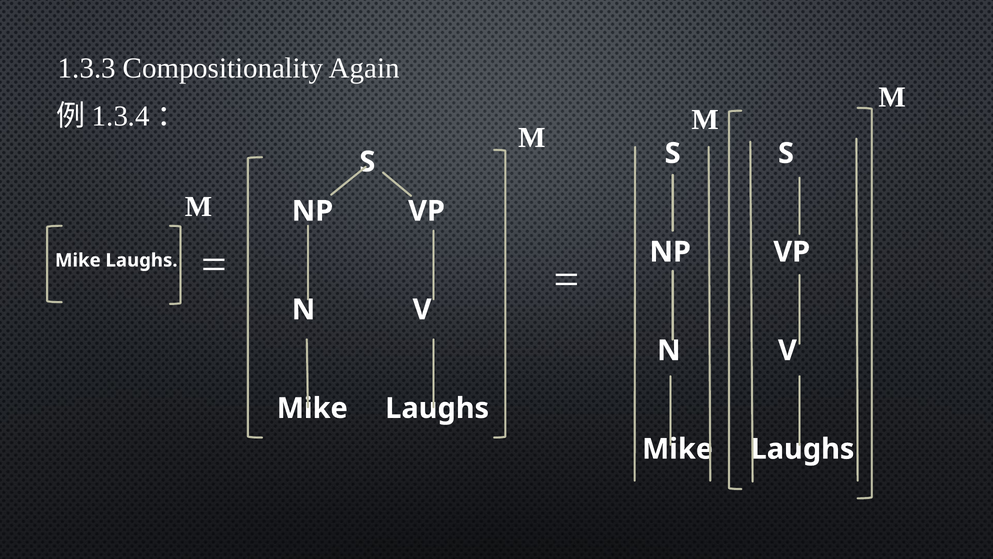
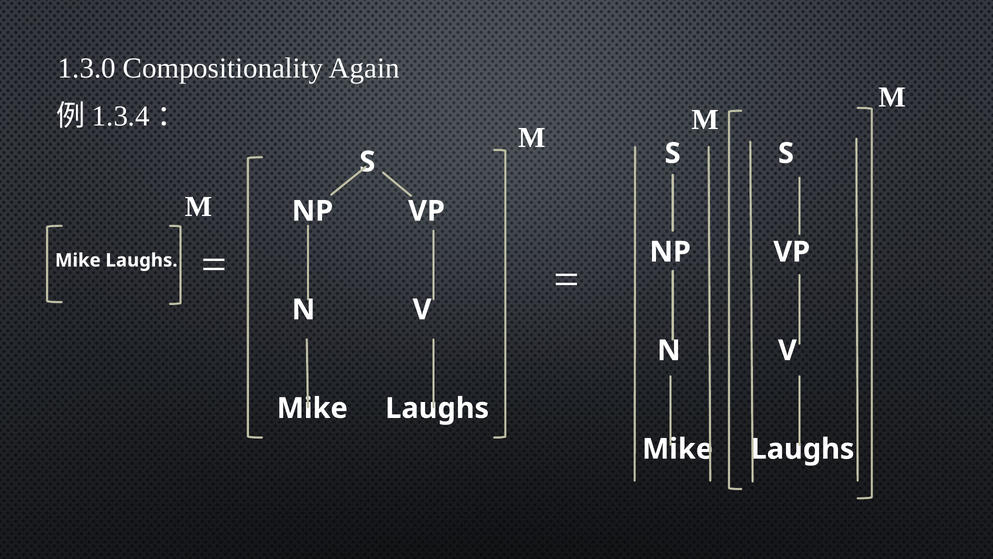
1.3.3: 1.3.3 -> 1.3.0 (87, 68)
